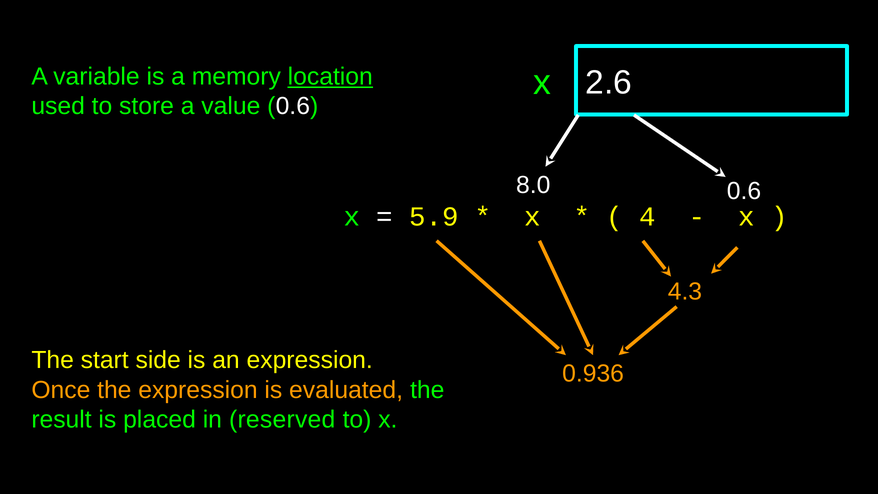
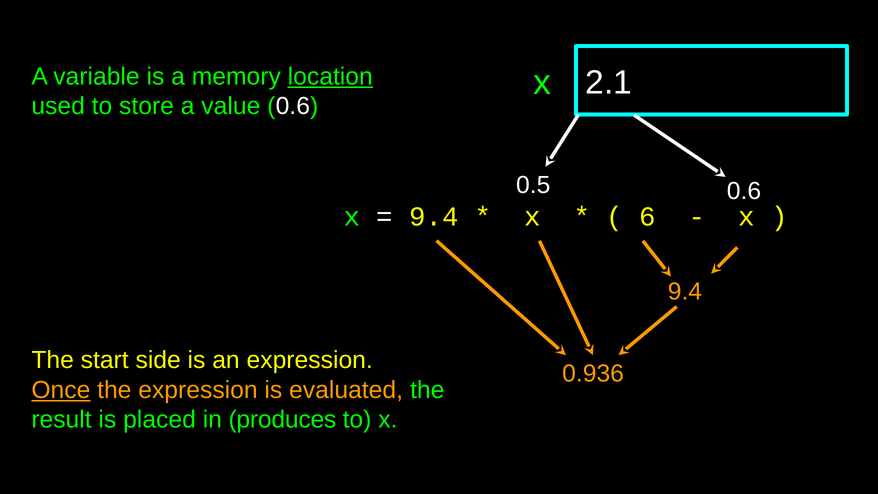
2.6: 2.6 -> 2.1 (609, 83)
8.0: 8.0 -> 0.5 (533, 185)
5.9: 5.9 -> 9.4 (434, 216)
4: 4 -> 6 (648, 216)
4.3: 4.3 -> 9.4 (685, 292)
Once underline: none -> present (61, 390)
reserved: reserved -> produces (282, 419)
